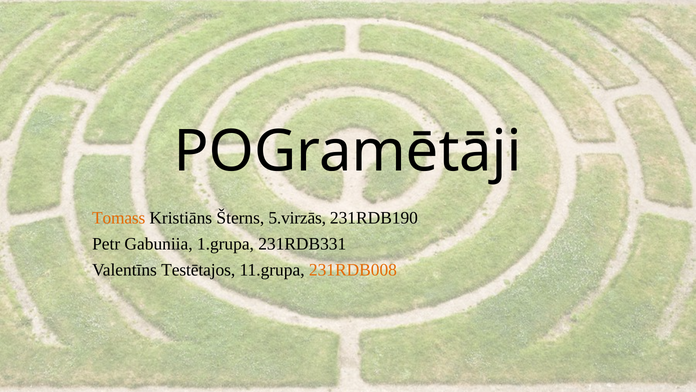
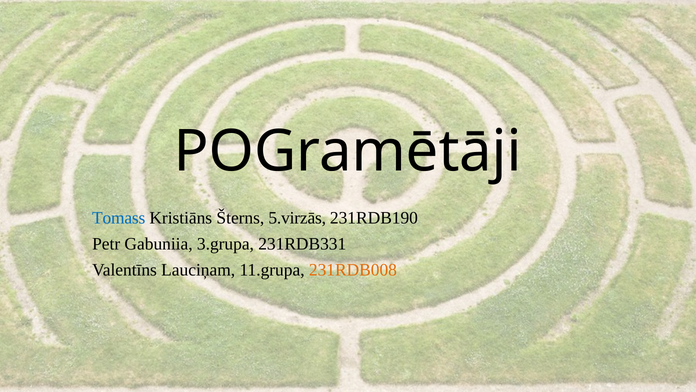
Tomass colour: orange -> blue (119, 218)
1.grupa: 1.grupa -> 3.grupa (225, 244)
Testētajos: Testētajos -> Lauciņam (198, 270)
